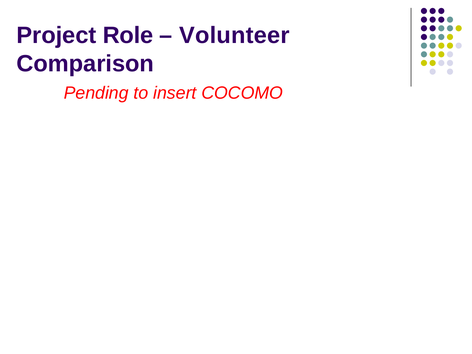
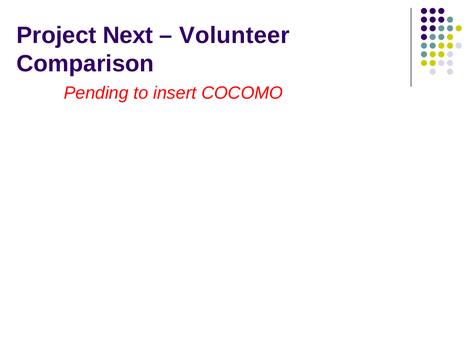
Role: Role -> Next (128, 35)
